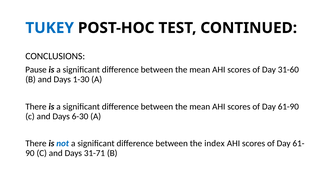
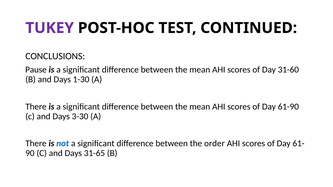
TUKEY colour: blue -> purple (50, 28)
6-30: 6-30 -> 3-30 (80, 117)
index: index -> order (214, 144)
31-71: 31-71 -> 31-65 (94, 153)
